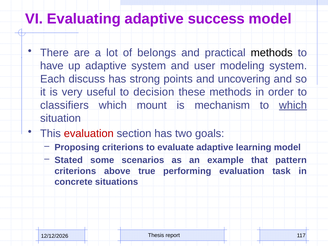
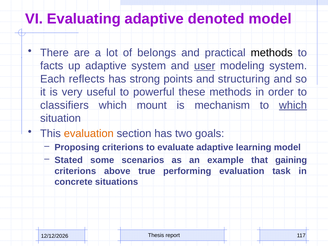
success: success -> denoted (216, 19)
have: have -> facts (52, 66)
user underline: none -> present (205, 66)
discuss: discuss -> reflects (87, 79)
uncovering: uncovering -> structuring (244, 79)
decision: decision -> powerful (154, 92)
evaluation colour: red -> orange (89, 134)
pattern: pattern -> gaining (291, 160)
